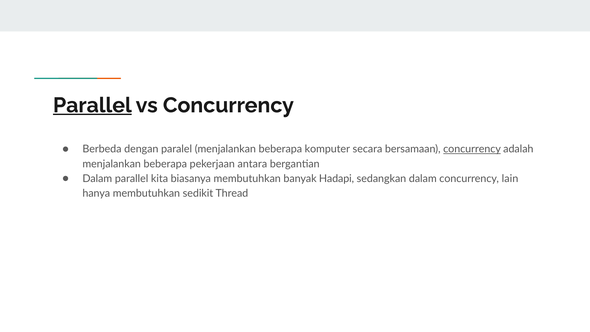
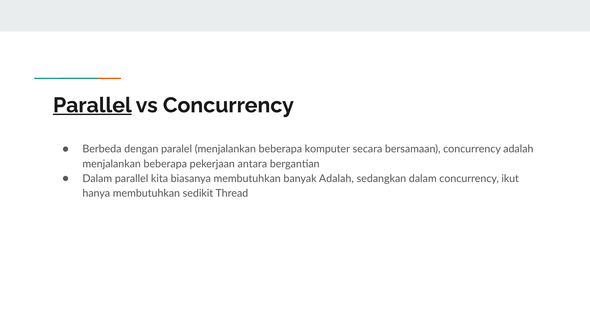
concurrency underline: present -> none (472, 149)
banyak Hadapi: Hadapi -> Adalah (336, 178)
lain: lain -> ikut (510, 178)
